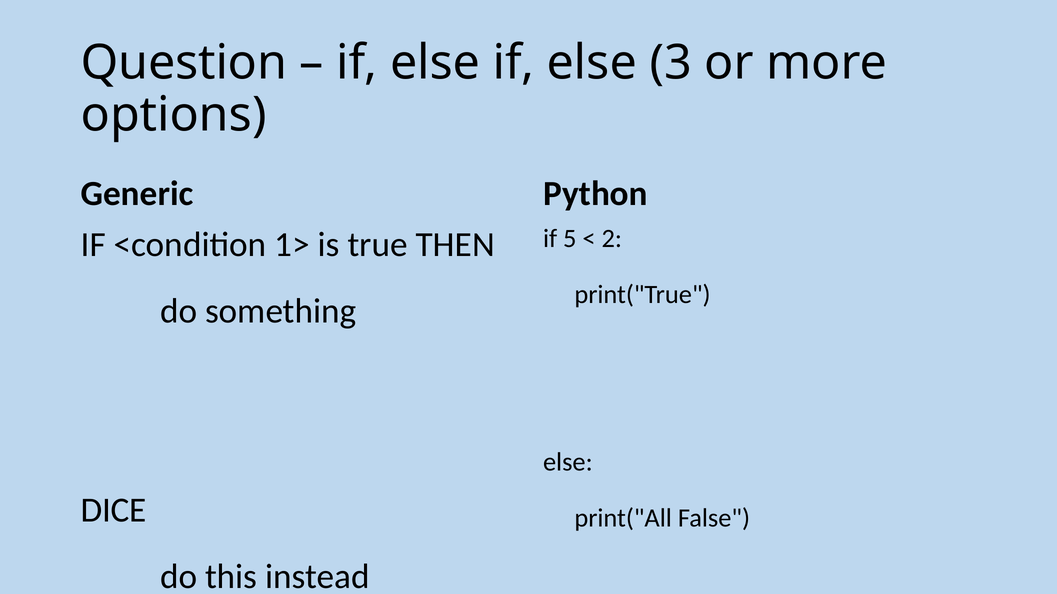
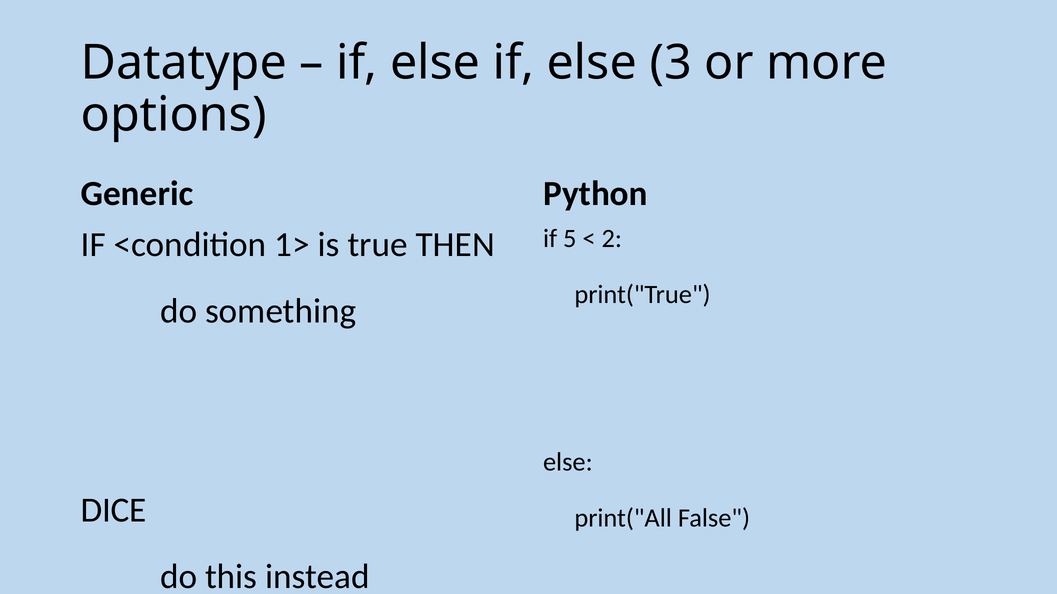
Question: Question -> Datatype (184, 63)
